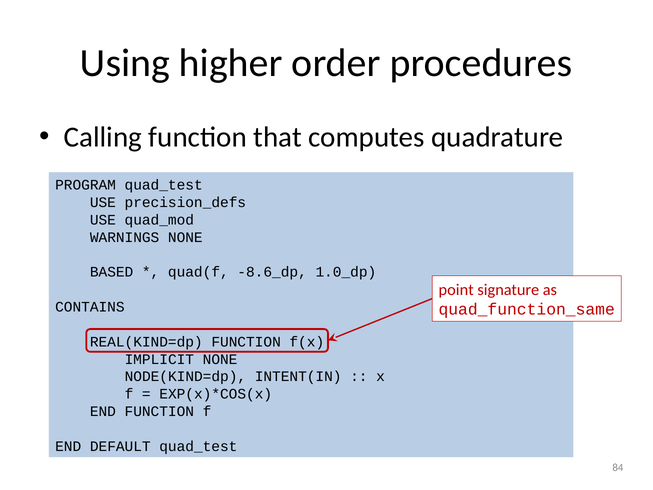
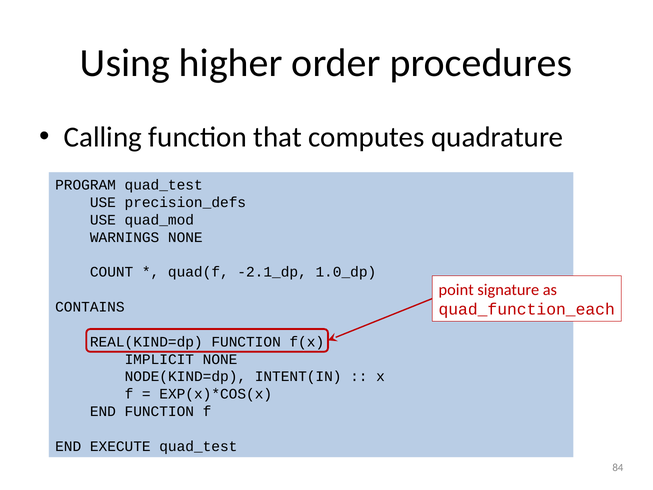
BASED: BASED -> COUNT (112, 272)
-8.6_dp: -8.6_dp -> -2.1_dp (272, 272)
quad_function_same: quad_function_same -> quad_function_each (527, 309)
DEFAULT: DEFAULT -> EXECUTE (120, 446)
